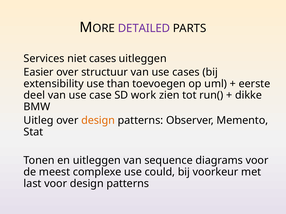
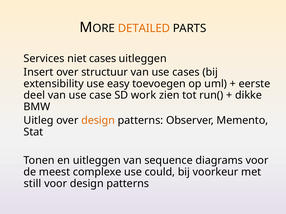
DETAILED colour: purple -> orange (144, 28)
Easier: Easier -> Insert (39, 72)
than: than -> easy (118, 84)
last: last -> still (32, 184)
